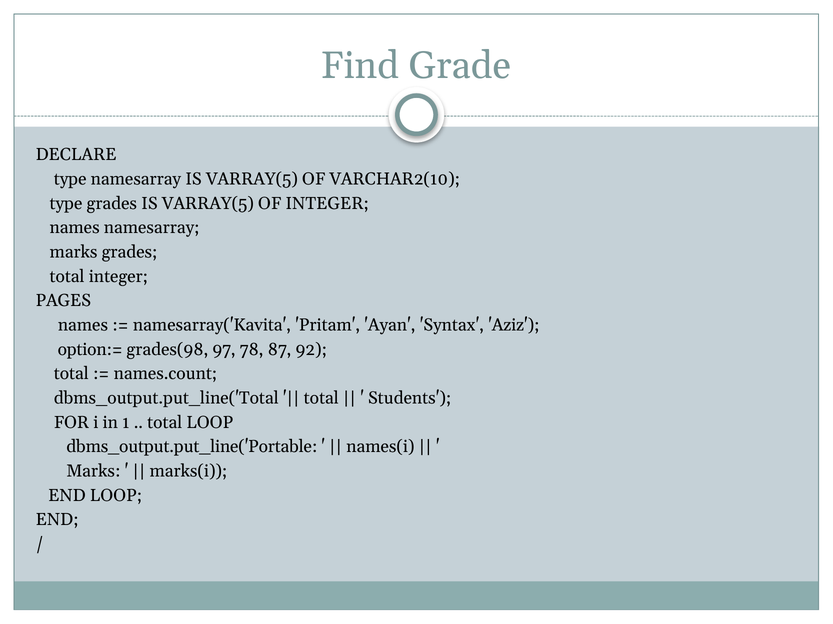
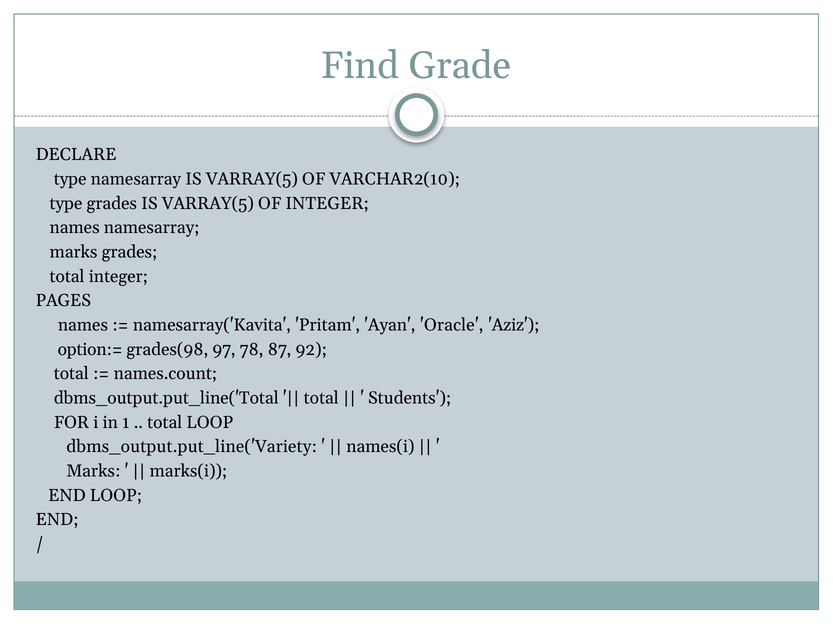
Syntax: Syntax -> Oracle (452, 325)
dbms_output.put_line('Portable: dbms_output.put_line('Portable -> dbms_output.put_line('Variety (192, 447)
